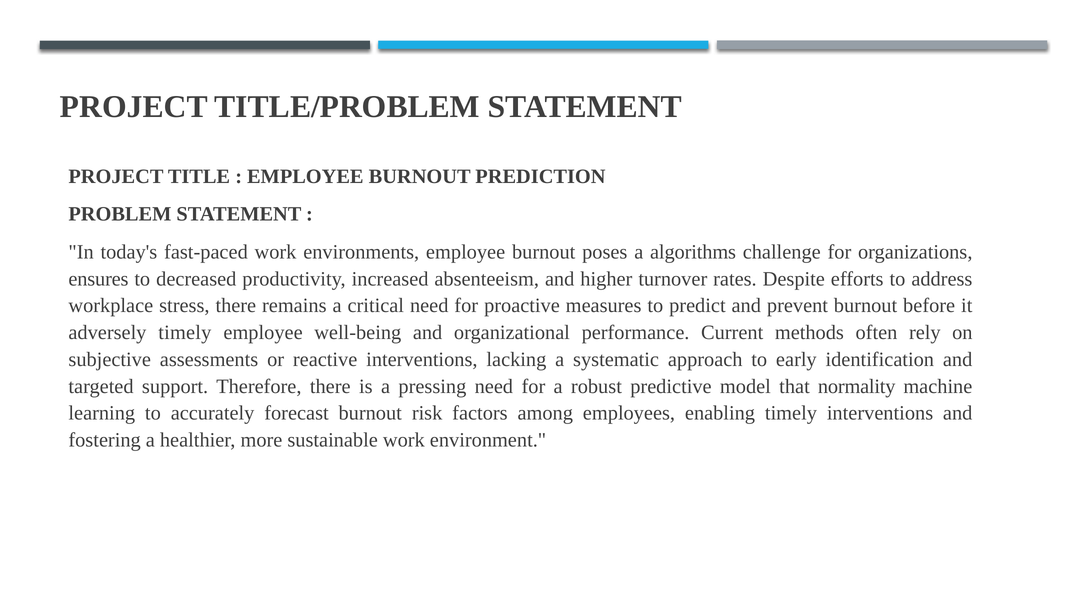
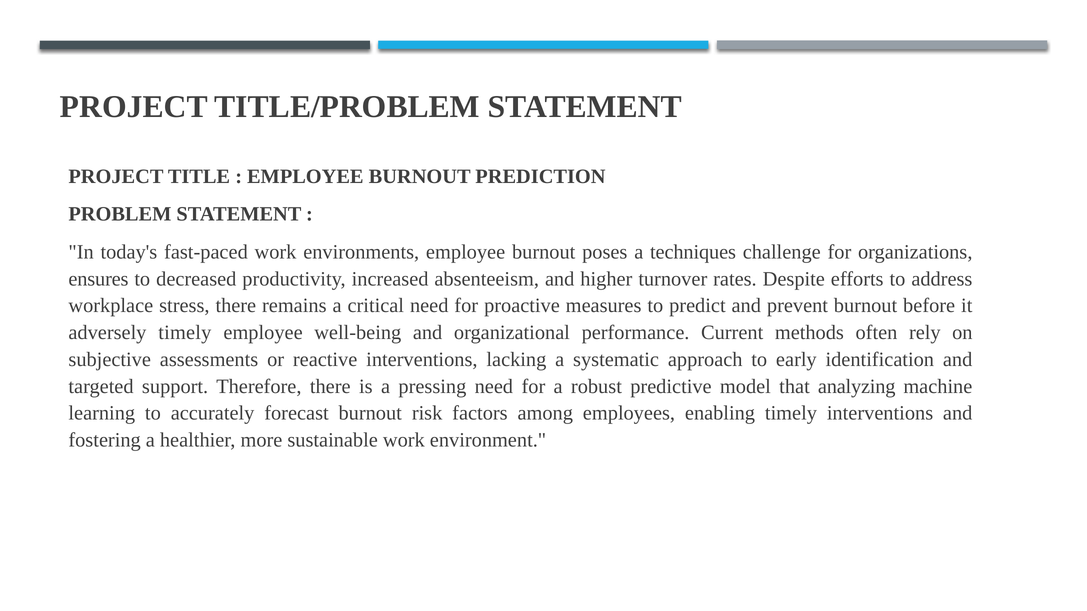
algorithms: algorithms -> techniques (693, 252)
normality: normality -> analyzing (857, 387)
